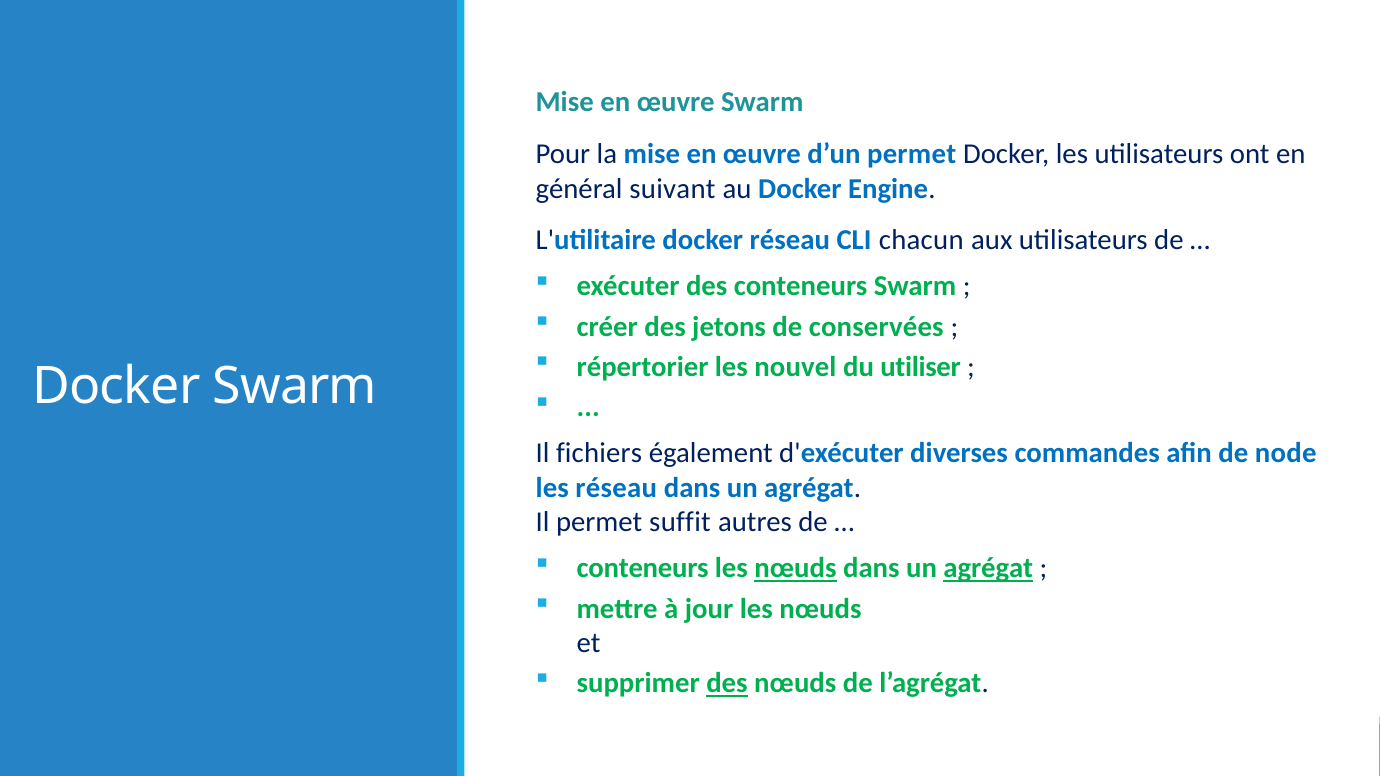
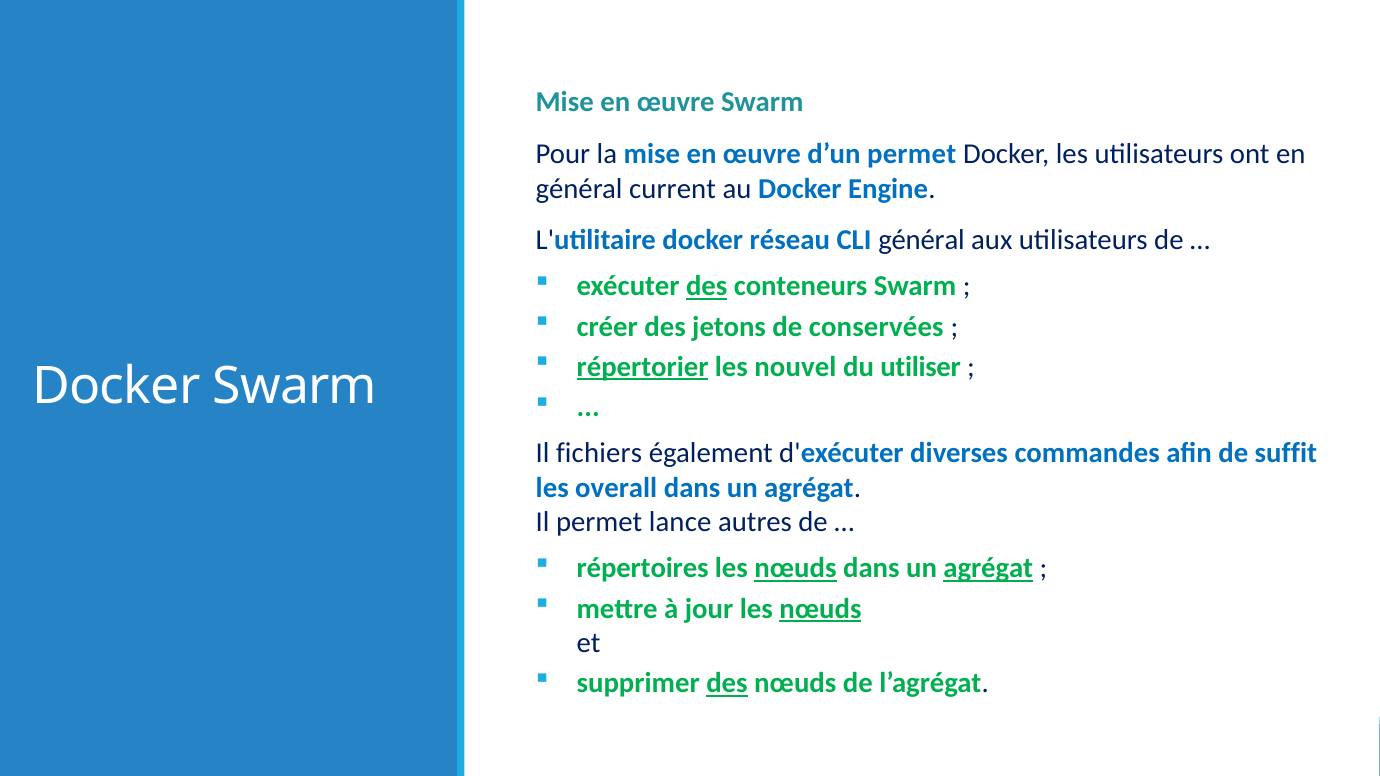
suivant: suivant -> current (673, 189)
CLI chacun: chacun -> général (921, 240)
des underline: none -> present (707, 286)
répertorier underline: none -> present (643, 367)
node: node -> suffit (1286, 453)
les réseau: réseau -> overall (616, 488)
suffit: suffit -> lance (680, 522)
conteneurs: conteneurs -> répertoires (643, 569)
nœuds underline: none -> present (820, 609)
